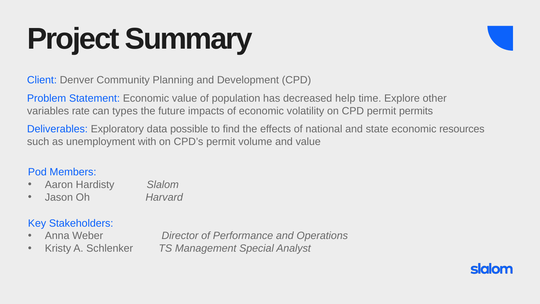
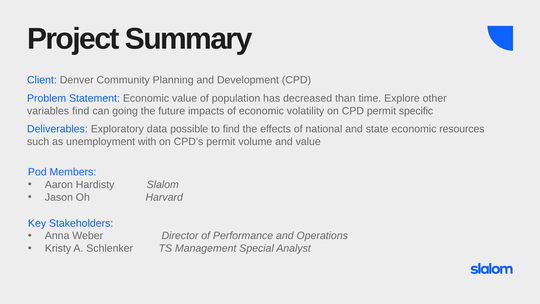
help: help -> than (345, 98)
variables rate: rate -> find (81, 111)
types: types -> going (125, 111)
permits: permits -> specific (416, 111)
